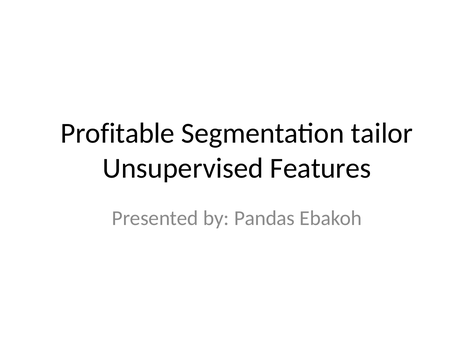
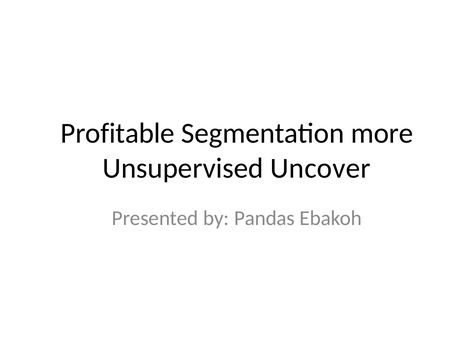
tailor: tailor -> more (382, 133)
Features: Features -> Uncover (320, 168)
